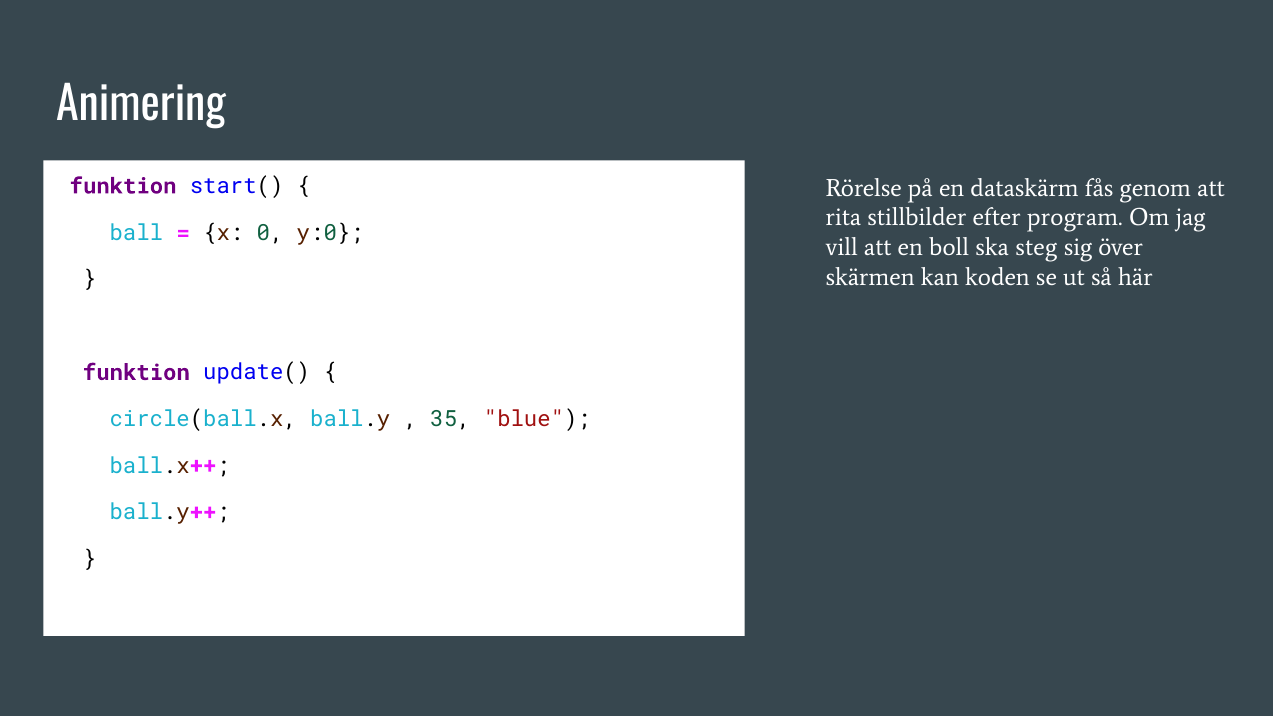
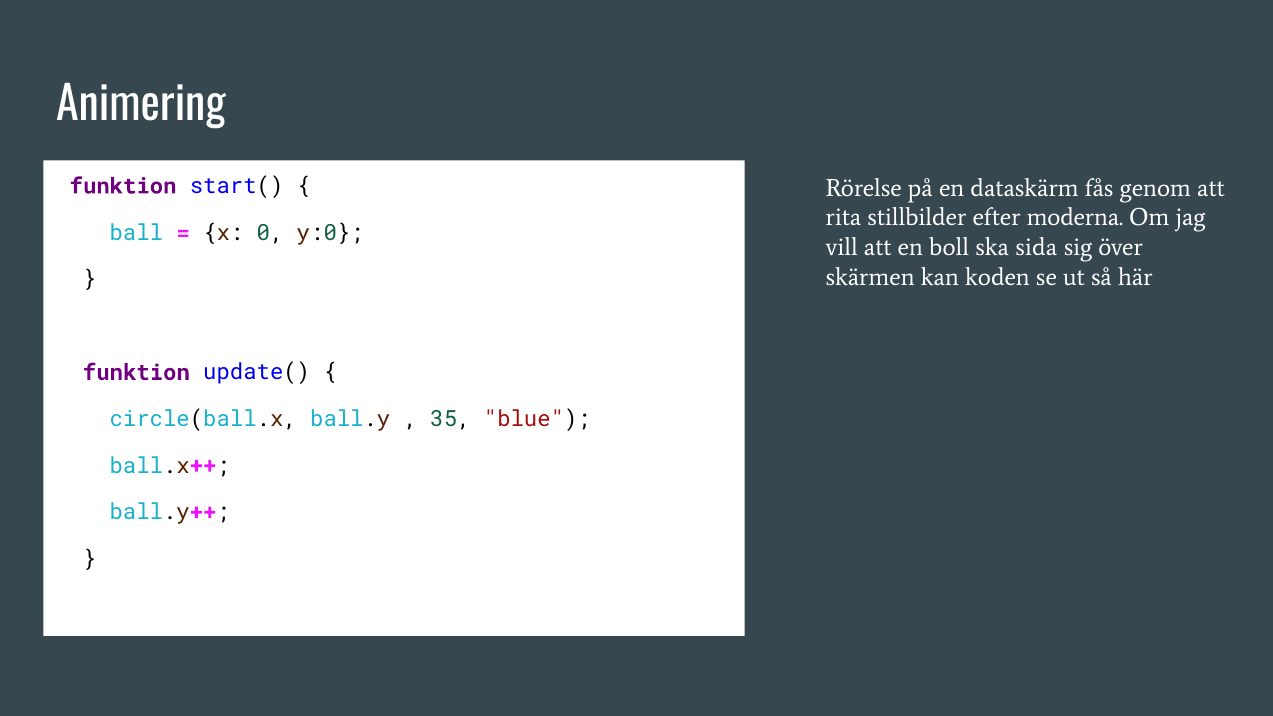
program: program -> moderna (1075, 218)
steg: steg -> sida (1036, 247)
